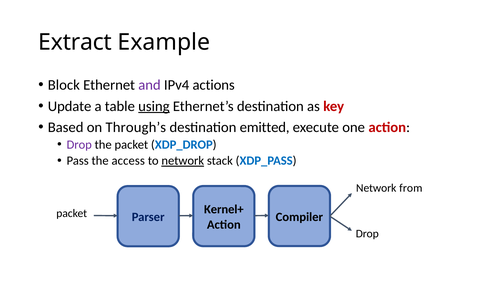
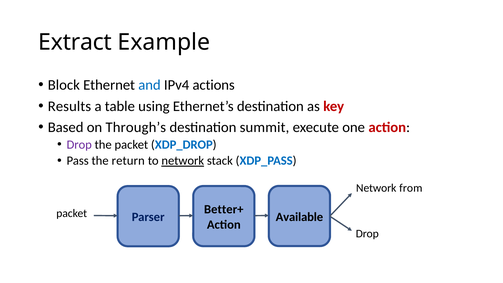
and colour: purple -> blue (149, 85)
Update: Update -> Results (69, 106)
using underline: present -> none (154, 106)
emitted: emitted -> summit (264, 127)
access: access -> return (128, 161)
Kernel+: Kernel+ -> Better+ (224, 209)
Compiler: Compiler -> Available (299, 217)
